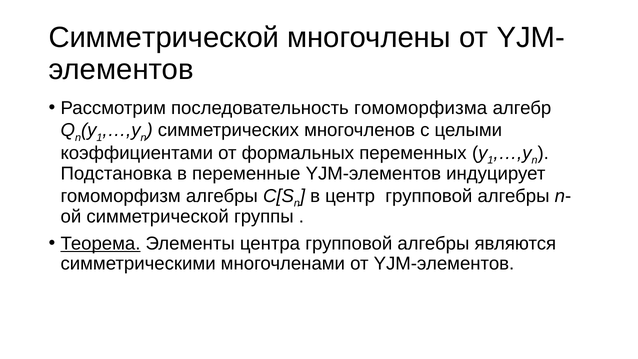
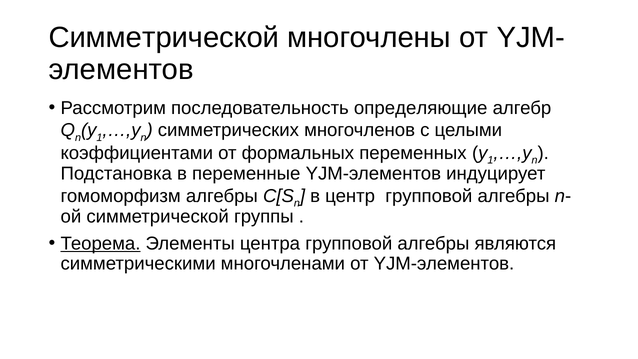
гомоморфизма: гомоморфизма -> определяющие (421, 108)
